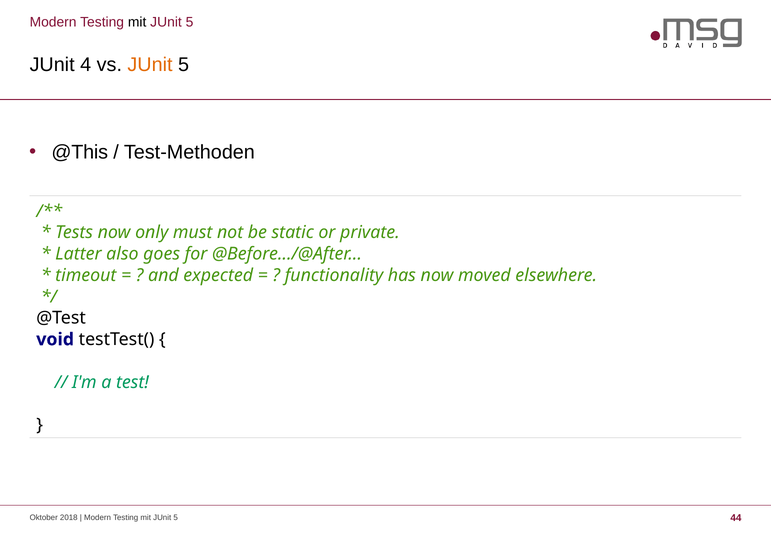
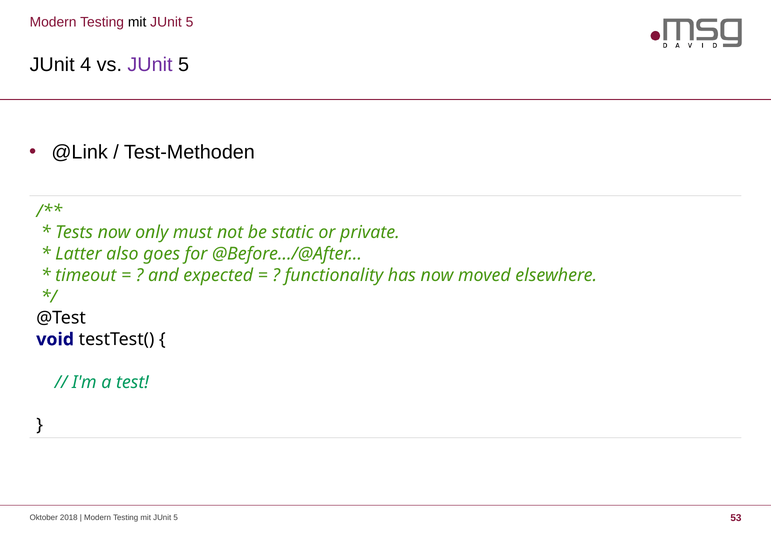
JUnit colour: orange -> purple (150, 65)
@This: @This -> @Link (80, 152)
44: 44 -> 53 (736, 518)
